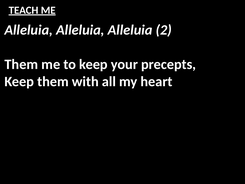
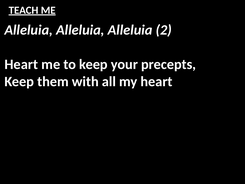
Them: Them -> Heart (21, 64)
